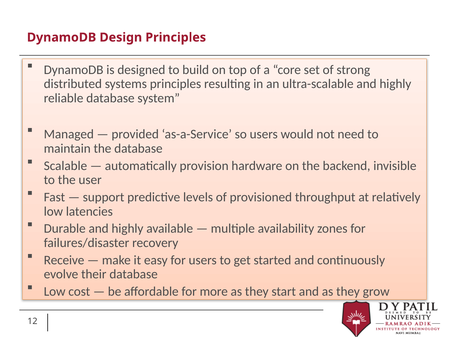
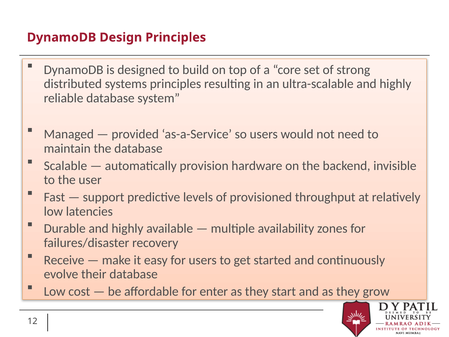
more: more -> enter (214, 291)
